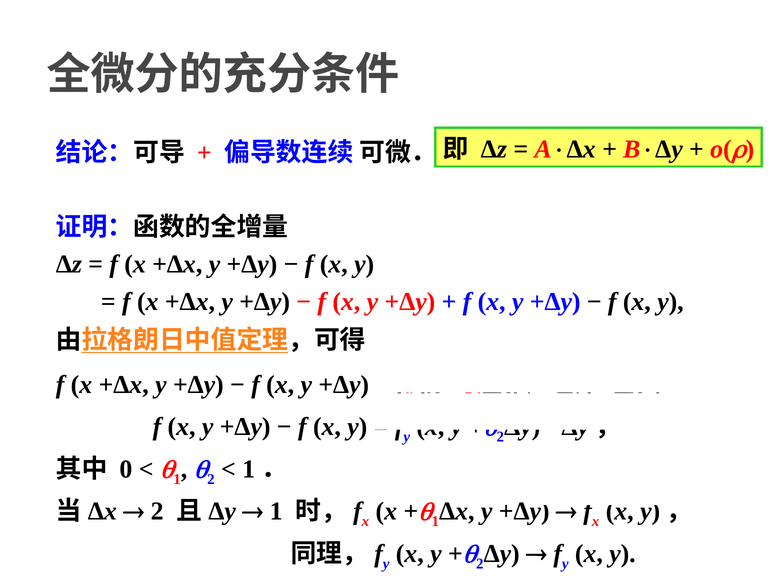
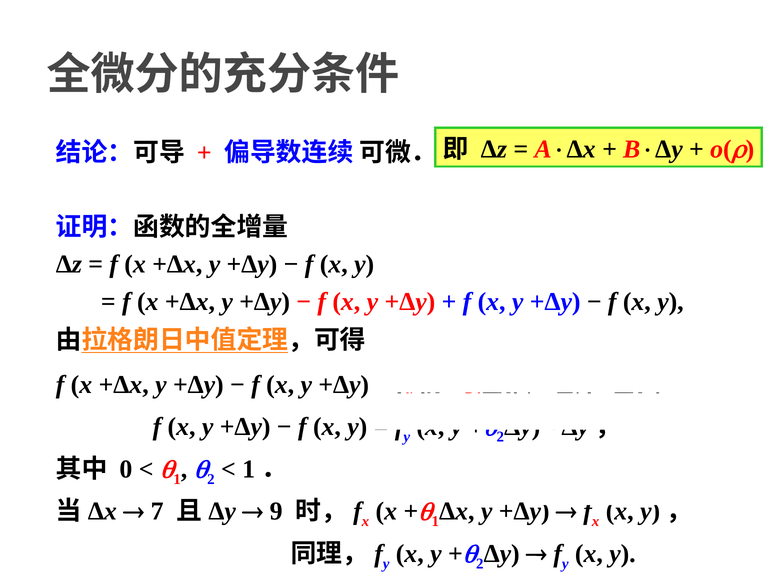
2: 2 -> 7 (157, 512)
1: 1 -> 9 (276, 512)
